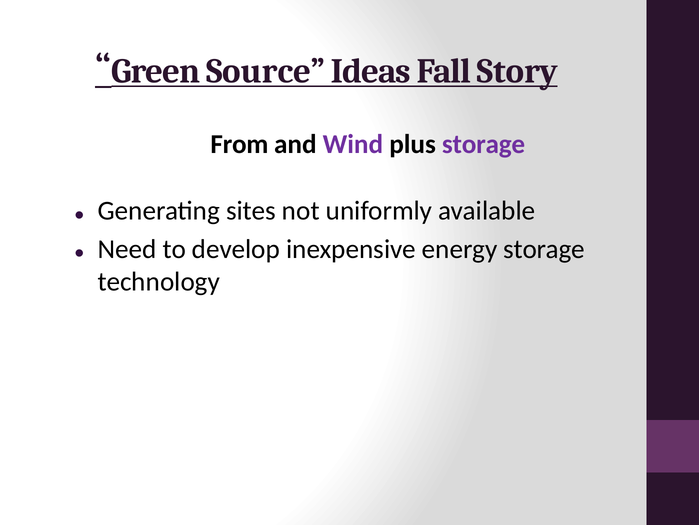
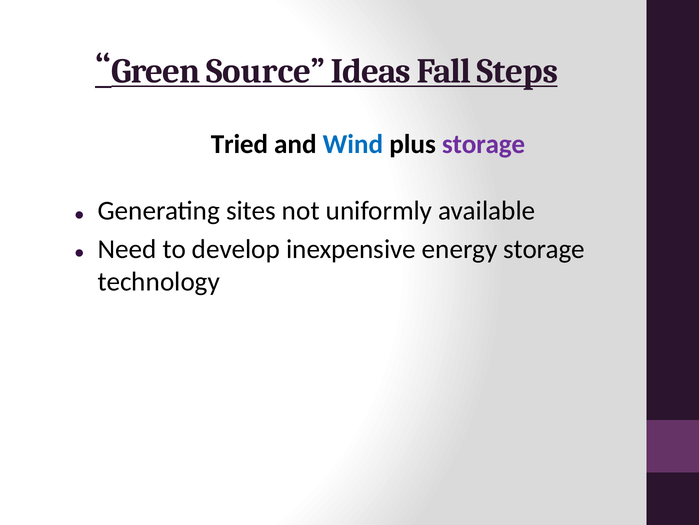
Story: Story -> Steps (517, 71)
From: From -> Tried (239, 144)
Wind colour: purple -> blue (353, 144)
